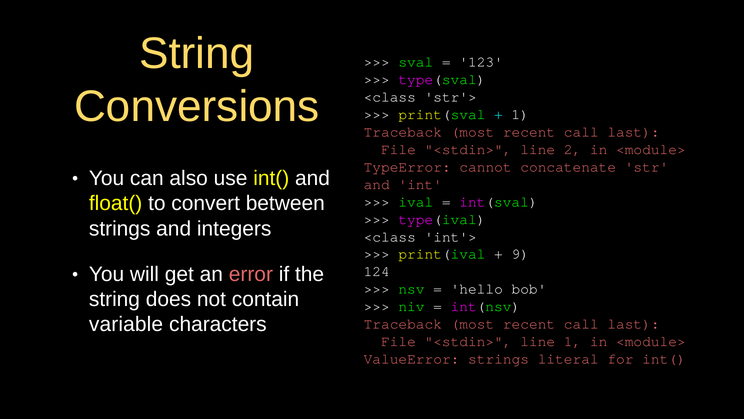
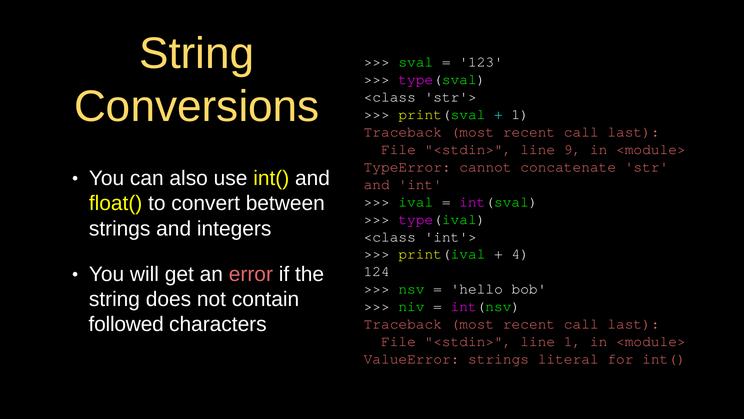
2: 2 -> 9 (573, 149)
9: 9 -> 4 (520, 254)
variable: variable -> followed (126, 324)
